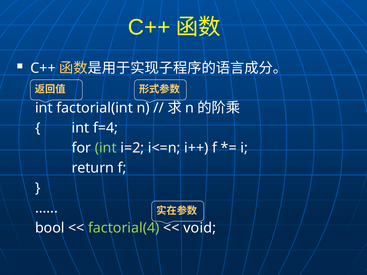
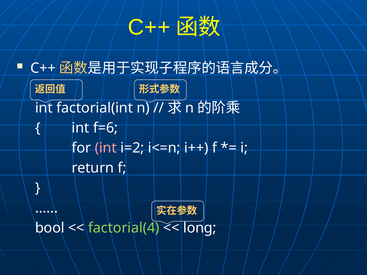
f=4: f=4 -> f=6 (106, 128)
int colour: light green -> pink (106, 148)
void: void -> long (200, 228)
